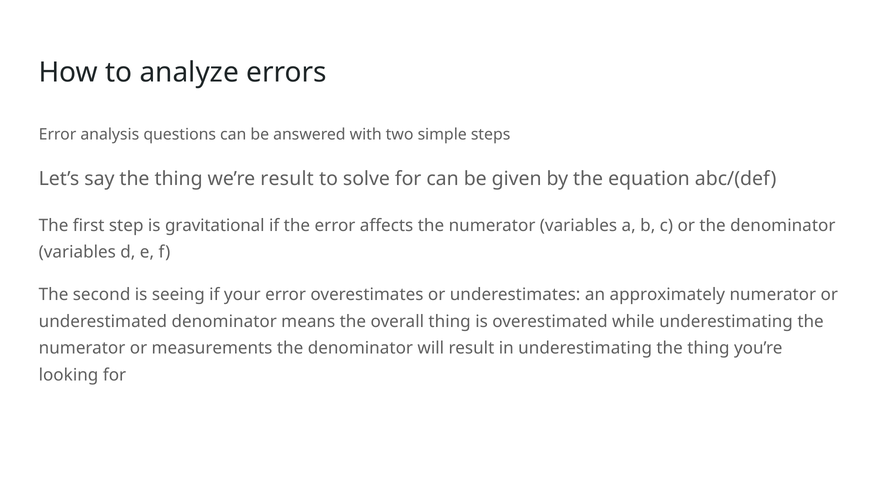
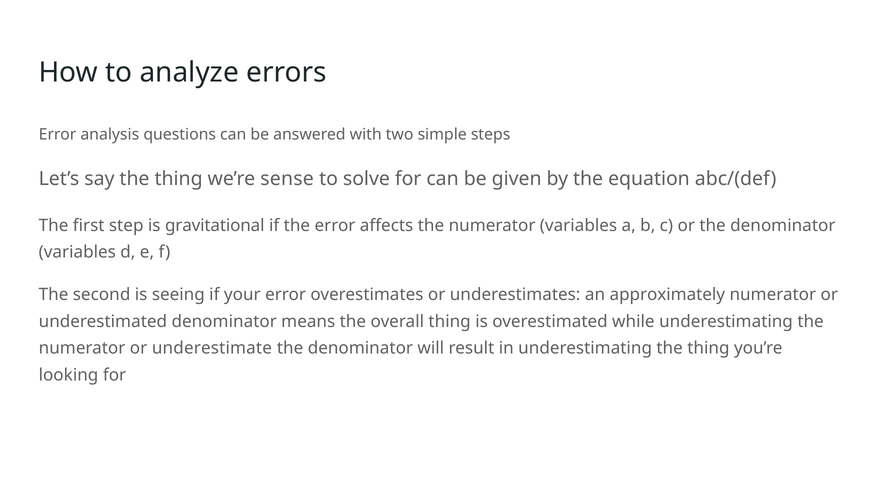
we’re result: result -> sense (287, 179)
measurements: measurements -> underestimate (212, 348)
